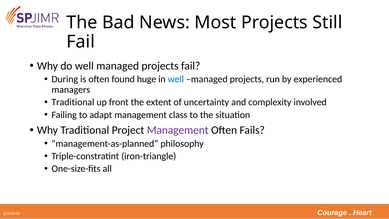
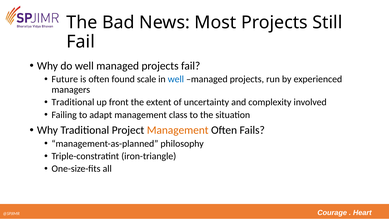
During: During -> Future (65, 79)
huge: huge -> scale (147, 79)
Management colour: purple -> orange (178, 130)
